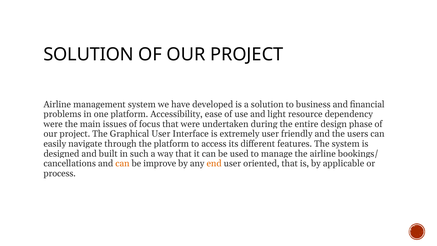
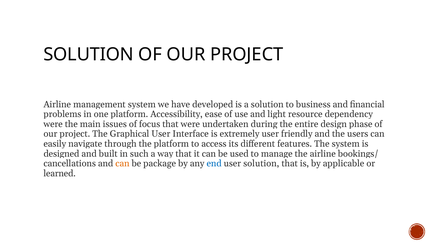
improve: improve -> package (160, 163)
end colour: orange -> blue (214, 163)
user oriented: oriented -> solution (261, 163)
process: process -> learned (60, 173)
